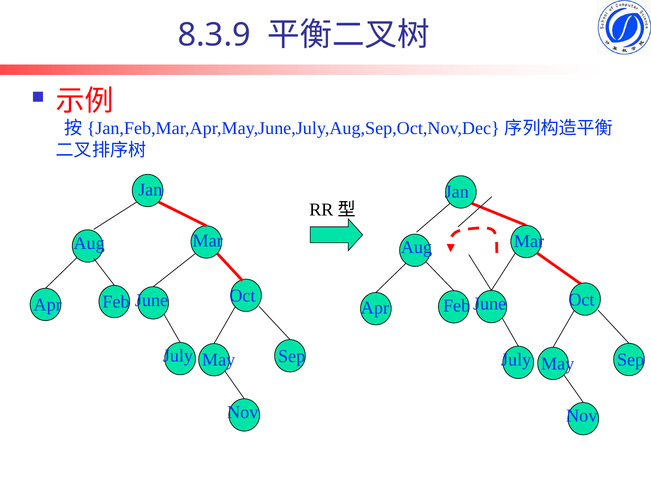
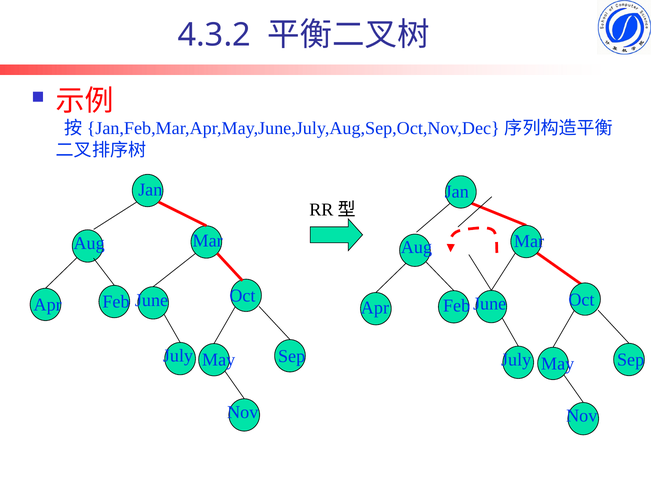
8.3.9: 8.3.9 -> 4.3.2 (214, 35)
